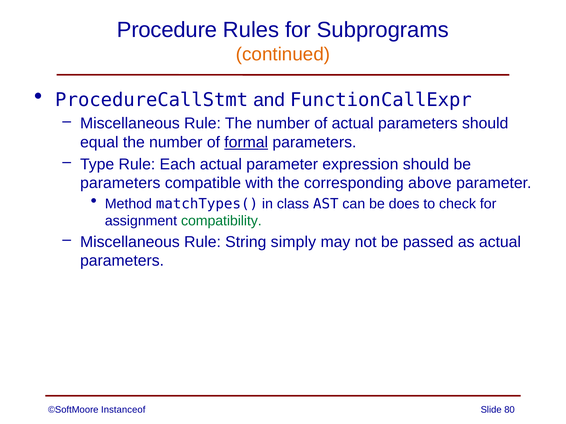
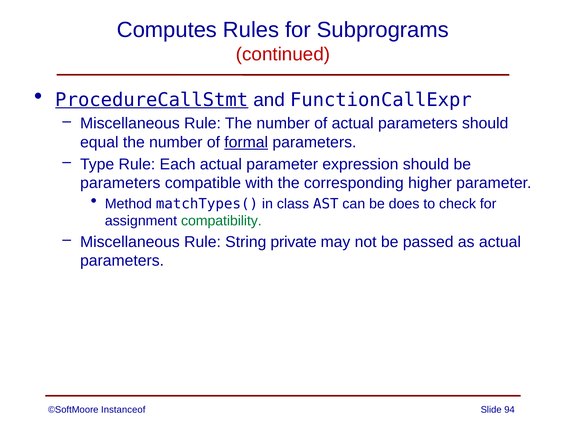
Procedure: Procedure -> Computes (167, 30)
continued colour: orange -> red (283, 54)
ProcedureCallStmt underline: none -> present (152, 100)
above: above -> higher (430, 183)
simply: simply -> private (294, 242)
80: 80 -> 94 (510, 410)
